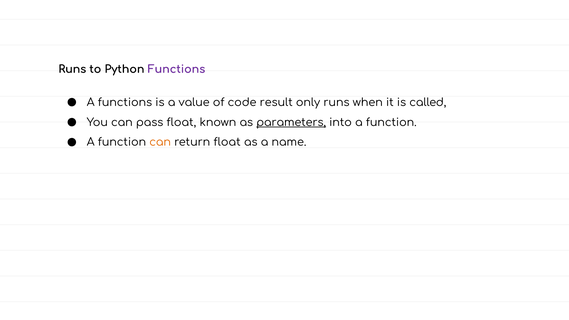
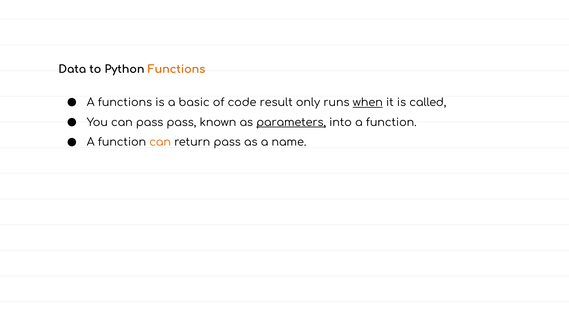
Runs: Runs -> Data (72, 69)
Functions colour: purple -> orange (176, 69)
value: value -> basic (194, 102)
when underline: none -> present (368, 102)
pass float: float -> pass (181, 122)
return float: float -> pass (227, 142)
